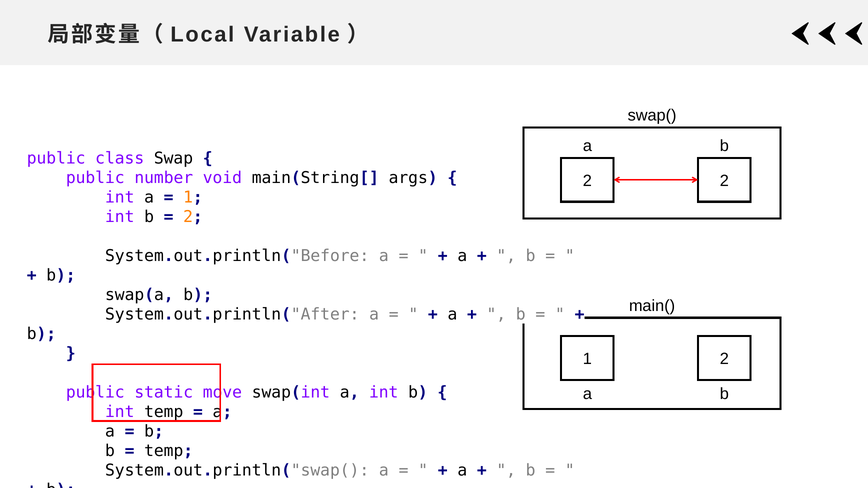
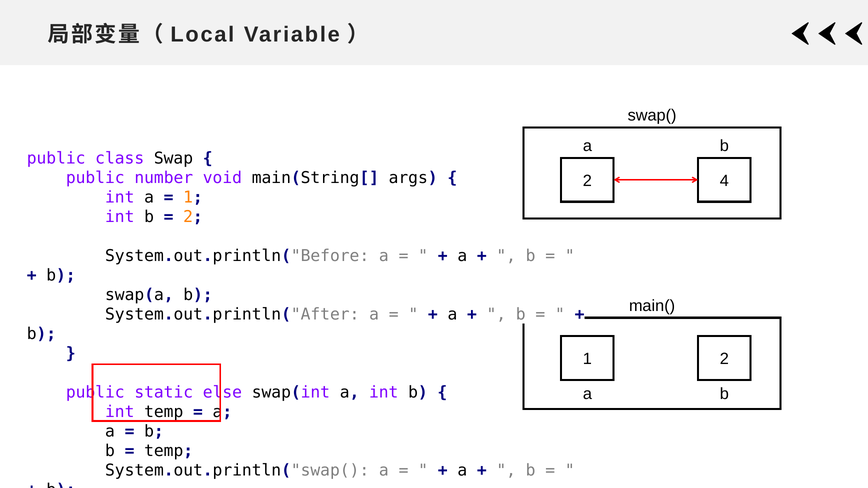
2 2: 2 -> 4 (724, 181)
move: move -> else (222, 393)
